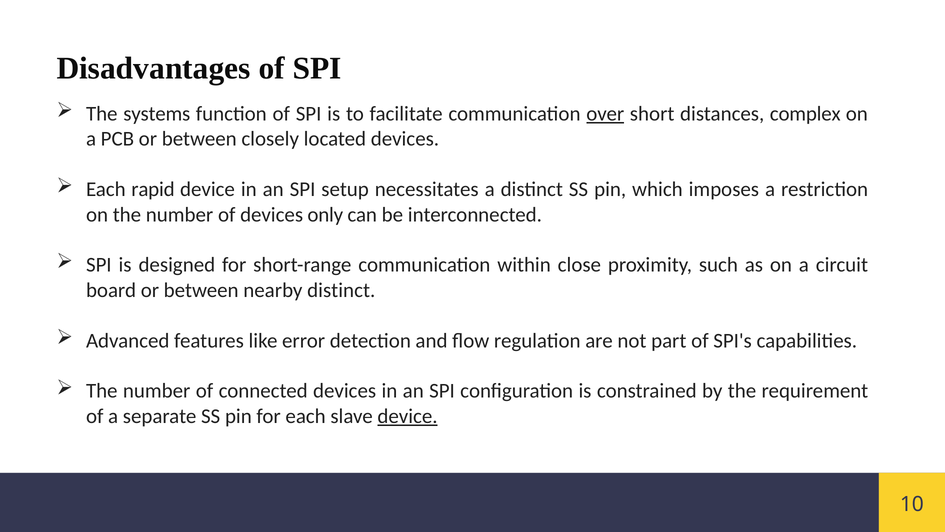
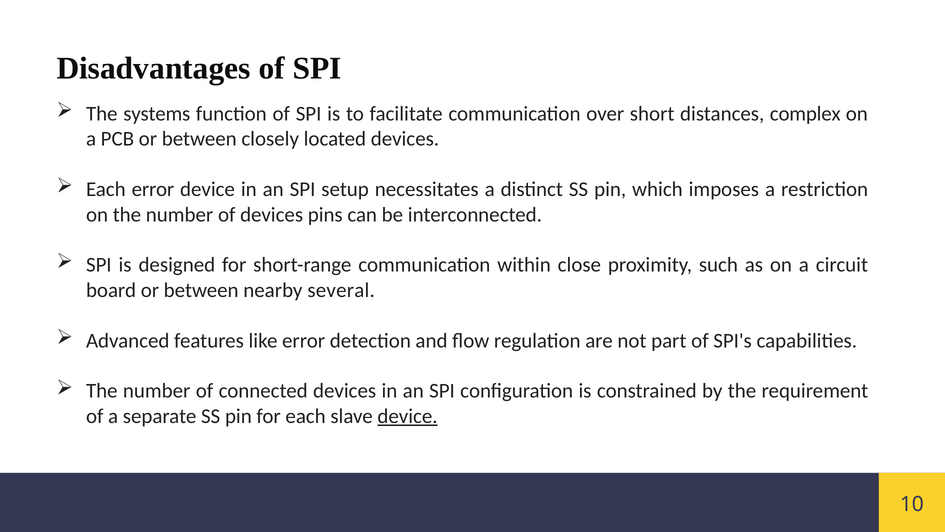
over underline: present -> none (605, 114)
Each rapid: rapid -> error (153, 189)
only: only -> pins (325, 214)
nearby distinct: distinct -> several (341, 290)
